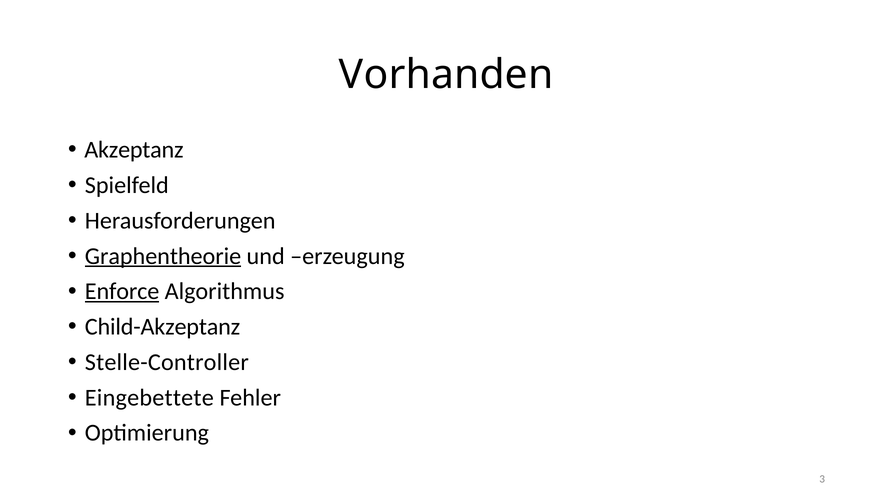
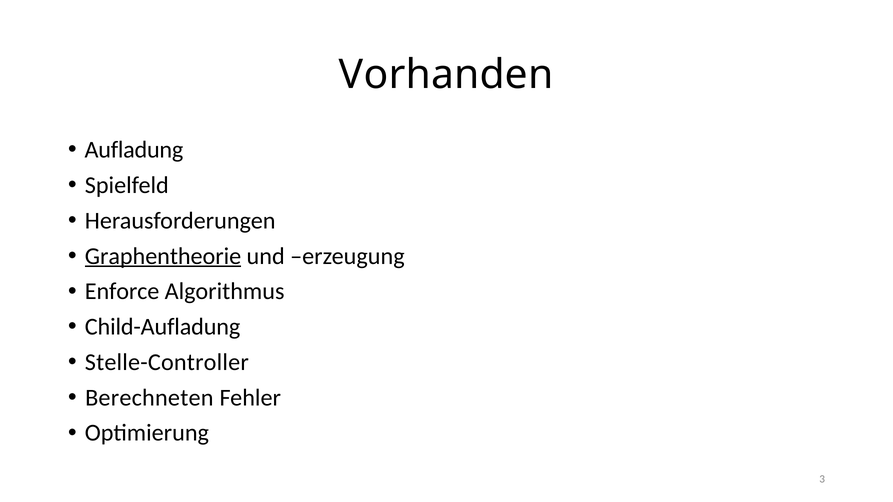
Akzeptanz: Akzeptanz -> Aufladung (134, 150)
Enforce underline: present -> none (122, 292)
Child-Akzeptanz: Child-Akzeptanz -> Child-Aufladung (163, 327)
Eingebettete: Eingebettete -> Berechneten (149, 398)
